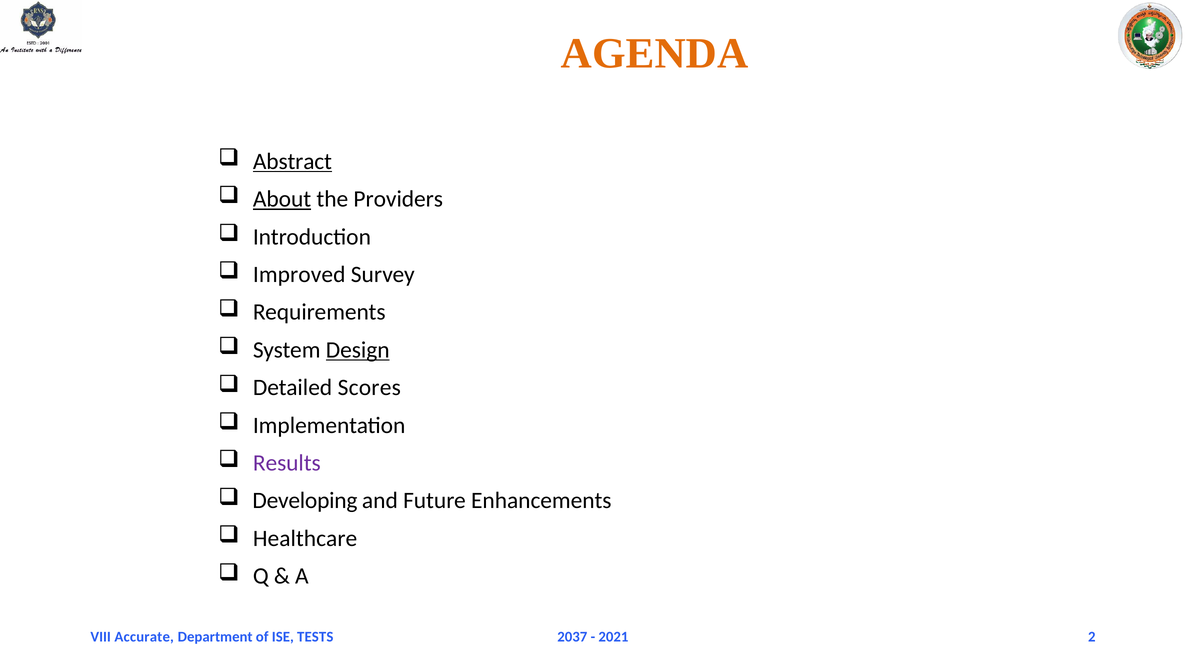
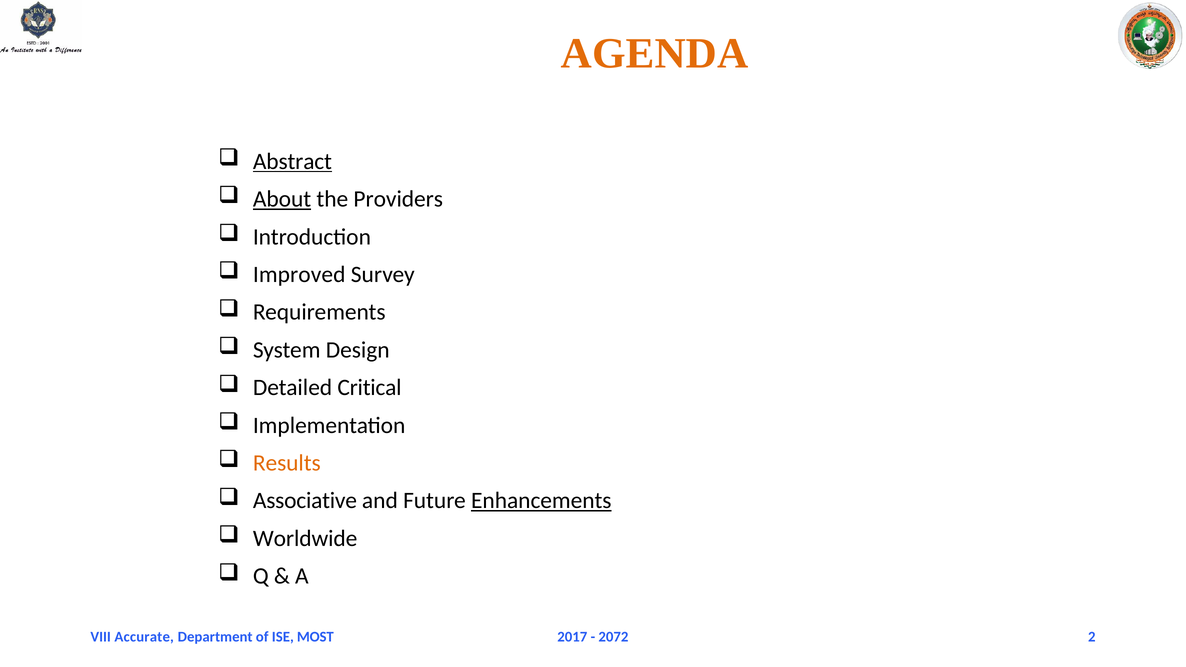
Design underline: present -> none (358, 350)
Scores: Scores -> Critical (369, 388)
Results colour: purple -> orange (287, 463)
Developing: Developing -> Associative (305, 501)
Enhancements underline: none -> present (541, 501)
Healthcare: Healthcare -> Worldwide (305, 539)
2037: 2037 -> 2017 (572, 637)
2021: 2021 -> 2072 (613, 637)
TESTS: TESTS -> MOST (315, 637)
